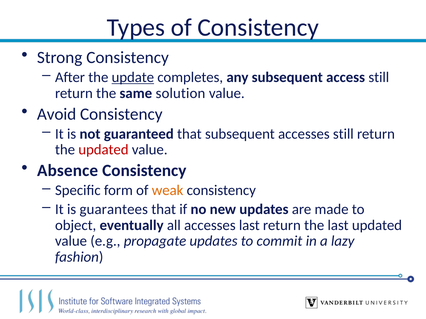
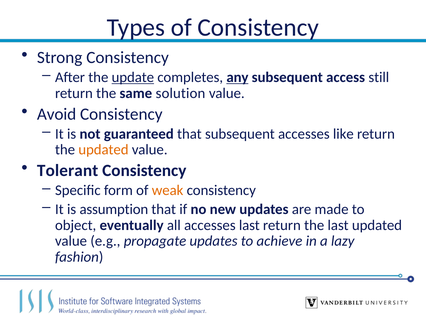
any underline: none -> present (237, 77)
accesses still: still -> like (343, 134)
updated colour: red -> orange (103, 150)
Absence: Absence -> Tolerant (68, 171)
guarantees: guarantees -> assumption (114, 210)
commit: commit -> achieve (279, 241)
